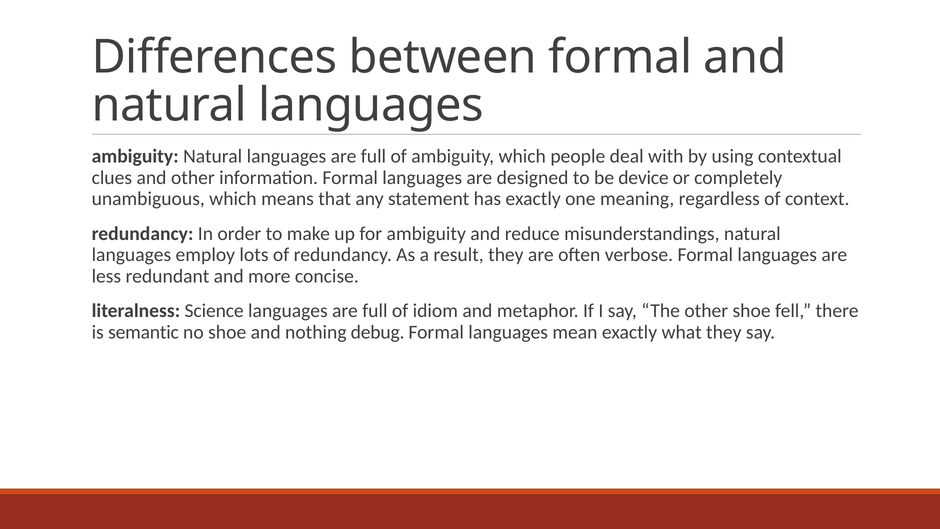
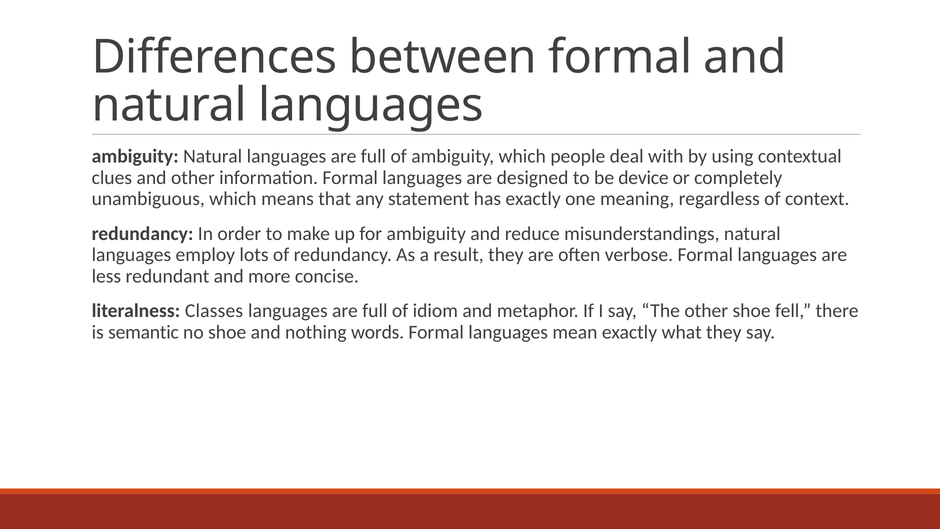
Science: Science -> Classes (214, 311)
debug: debug -> words (378, 332)
